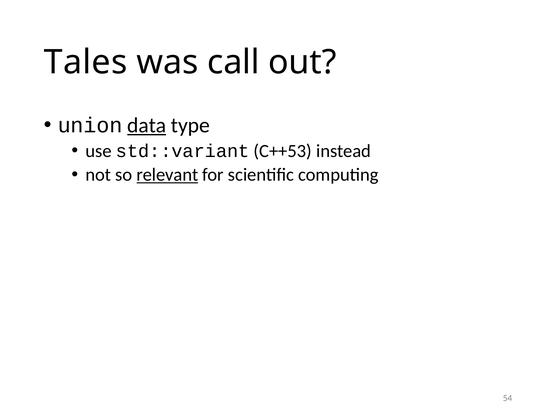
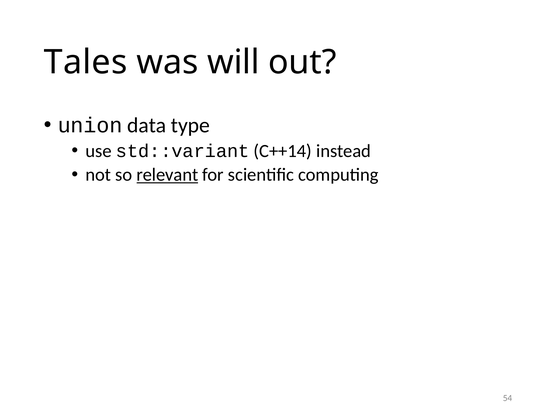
call: call -> will (233, 62)
data underline: present -> none (147, 125)
C++53: C++53 -> C++14 (283, 151)
